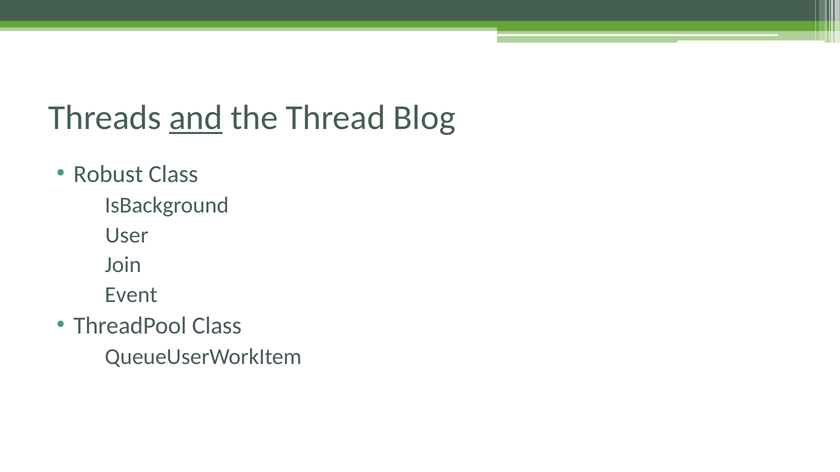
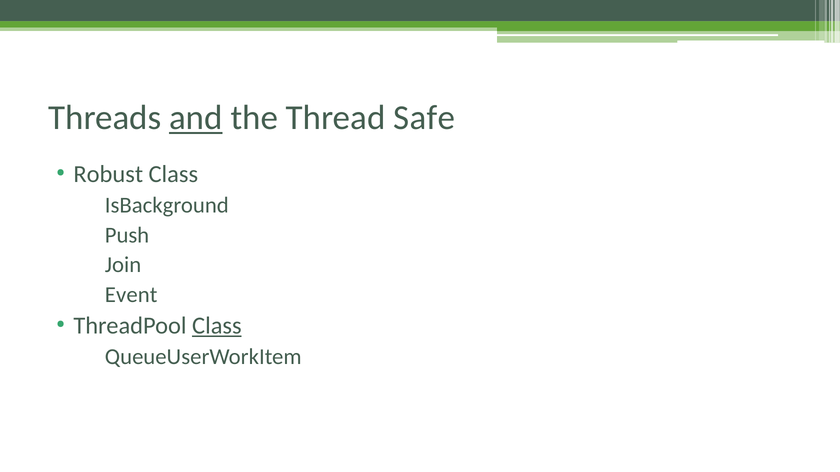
Blog: Blog -> Safe (424, 118)
User: User -> Push (127, 235)
Class underline: none -> present (217, 326)
